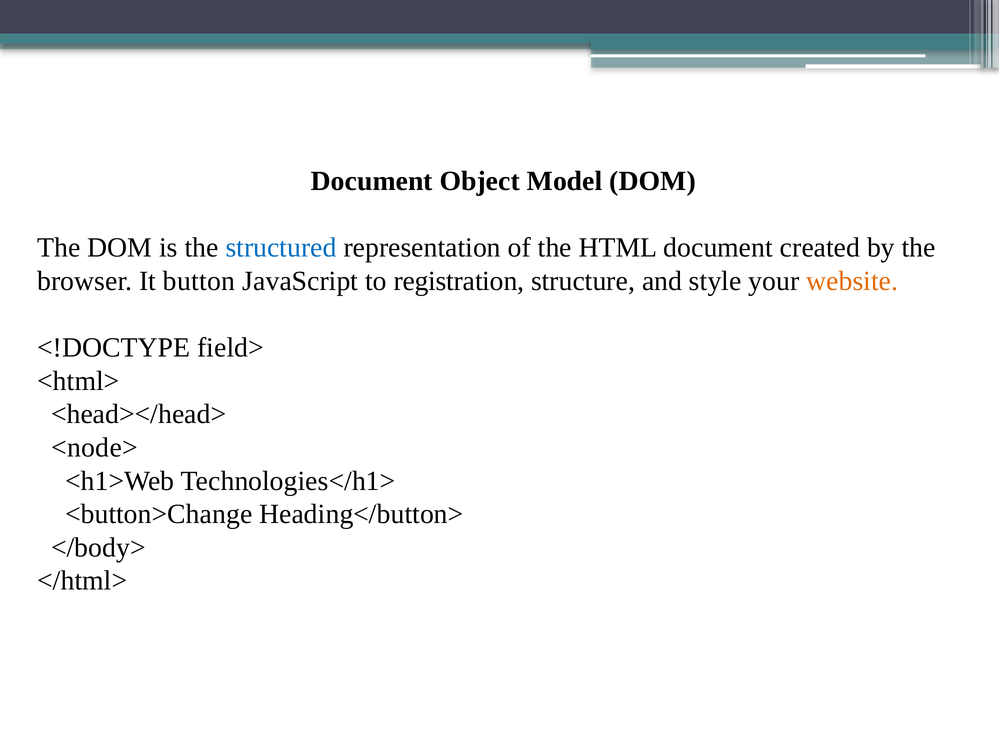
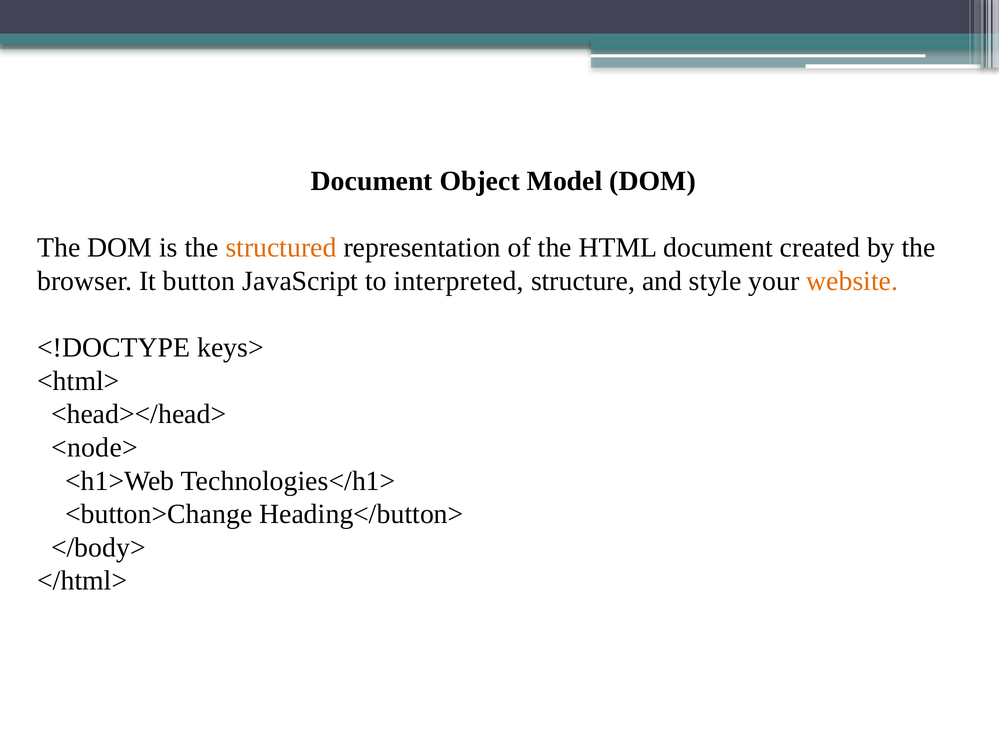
structured colour: blue -> orange (281, 248)
registration: registration -> interpreted (459, 281)
field>: field> -> keys> (230, 348)
